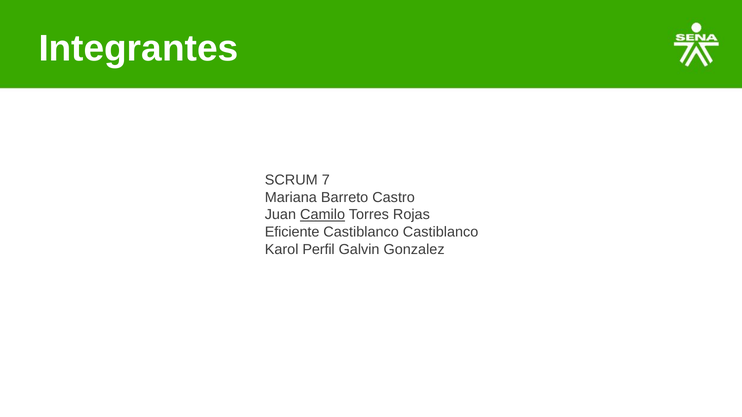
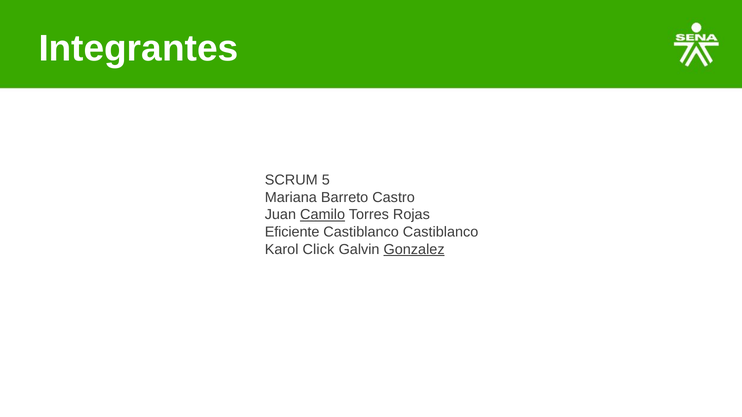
7: 7 -> 5 (326, 180)
Perfil: Perfil -> Click (318, 250)
Gonzalez underline: none -> present (414, 250)
